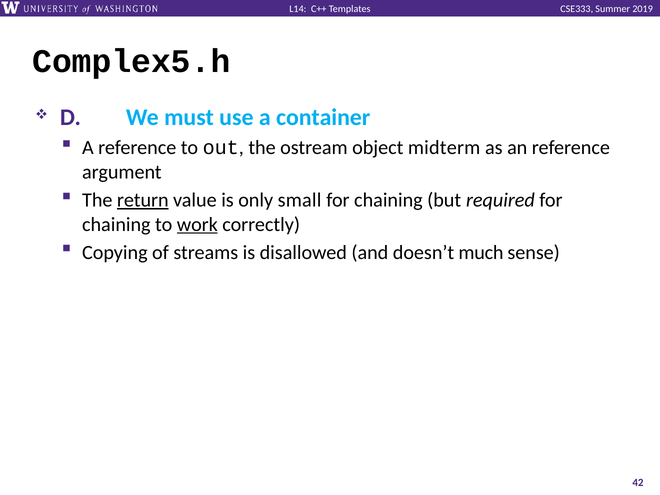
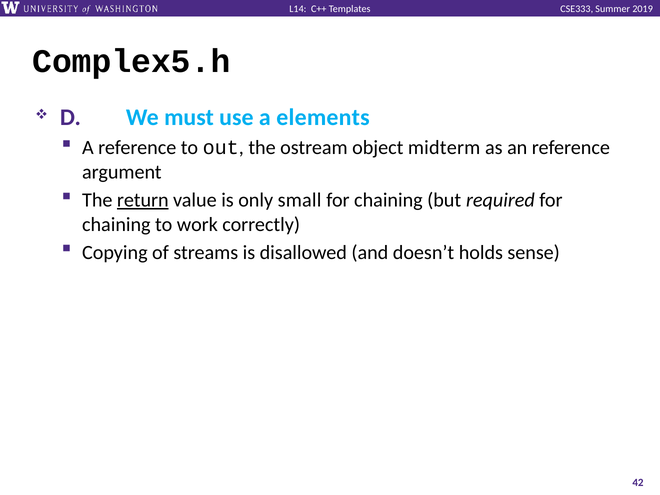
container: container -> elements (323, 118)
work underline: present -> none (197, 224)
much: much -> holds (481, 253)
